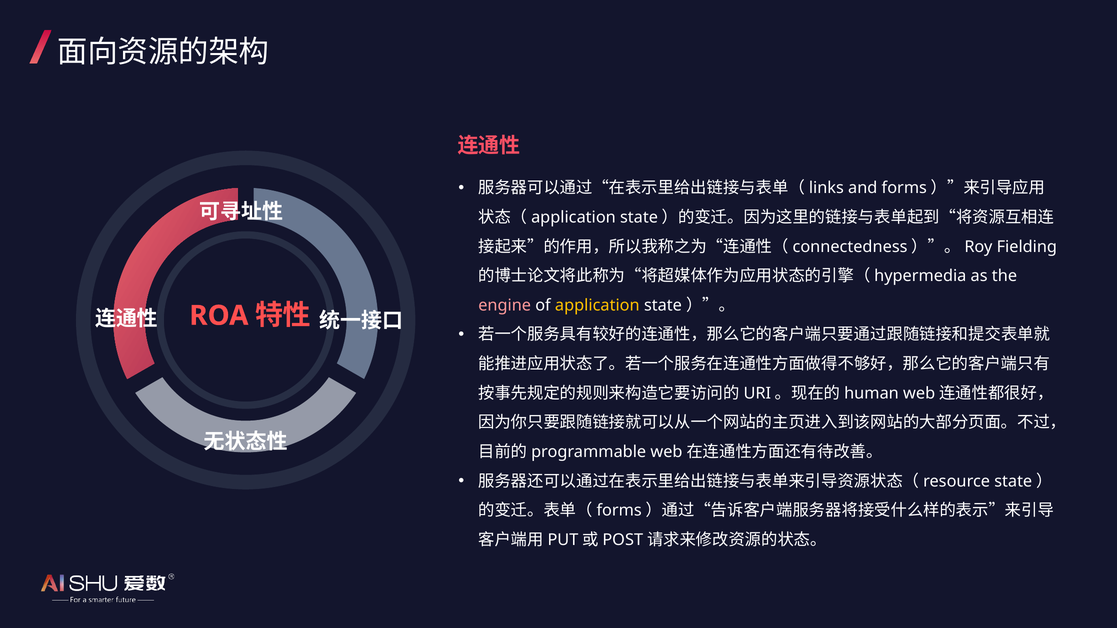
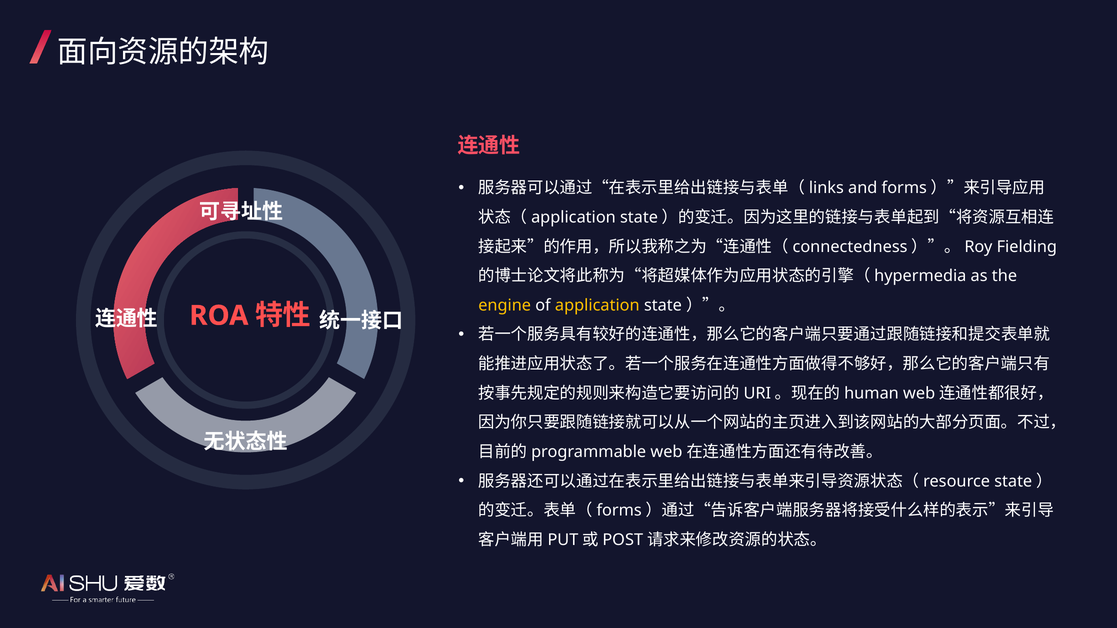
engine colour: pink -> yellow (505, 305)
